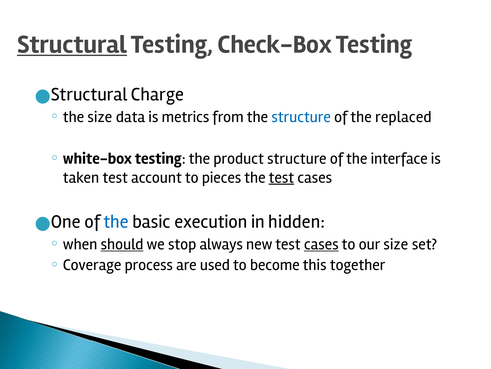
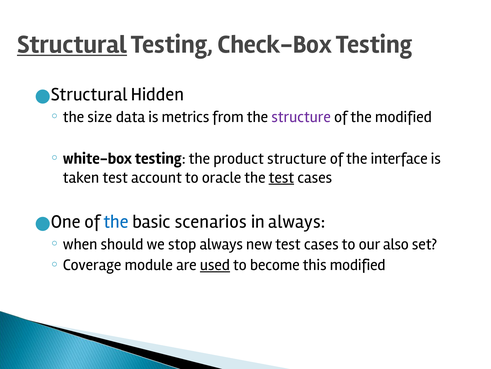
Charge: Charge -> Hidden (157, 94)
structure colour: blue -> purple (301, 117)
the replaced: replaced -> modified (403, 117)
pieces: pieces -> oracle (222, 177)
execution: execution -> scenarios (211, 221)
in hidden: hidden -> always (297, 221)
should underline: present -> none (122, 244)
cases underline: present -> none (321, 244)
our size: size -> also (396, 244)
process: process -> module (149, 265)
used underline: none -> present (215, 265)
this together: together -> modified (358, 265)
